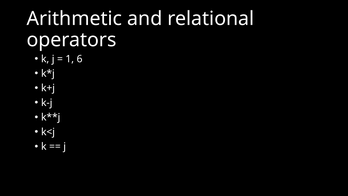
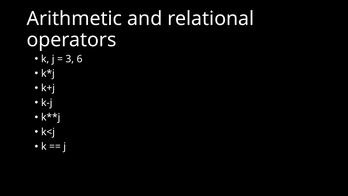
1: 1 -> 3 (70, 59)
